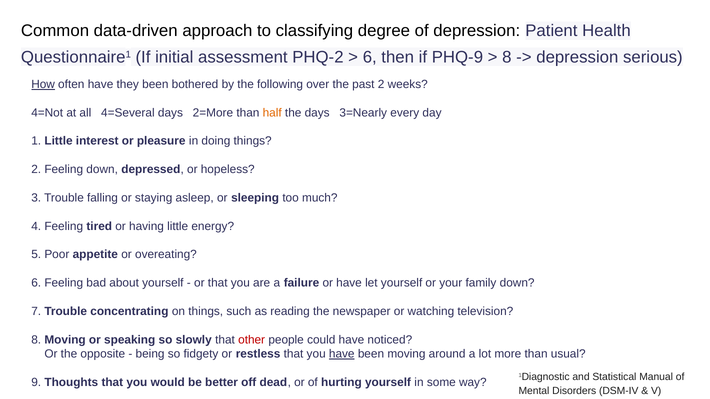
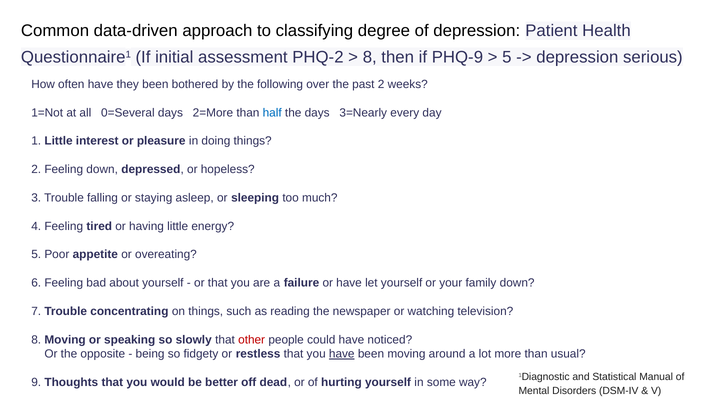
6: 6 -> 8 (370, 57)
8: 8 -> 5 (507, 57)
How underline: present -> none (43, 84)
4=Not: 4=Not -> 1=Not (47, 113)
4=Several: 4=Several -> 0=Several (128, 113)
half colour: orange -> blue (272, 113)
